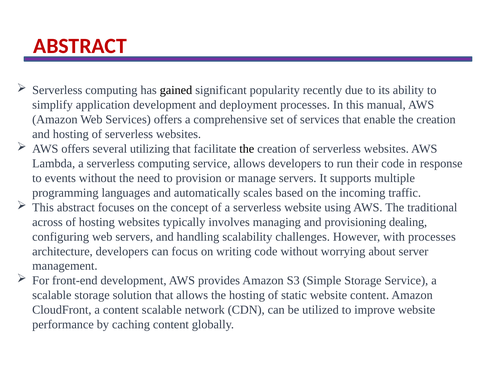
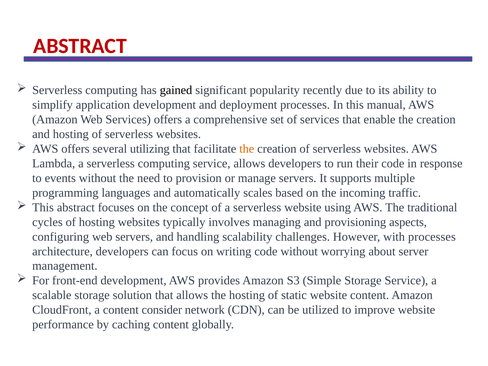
the colour: black -> orange (247, 149)
across: across -> cycles (47, 222)
dealing: dealing -> aspects (408, 222)
content scalable: scalable -> consider (162, 310)
